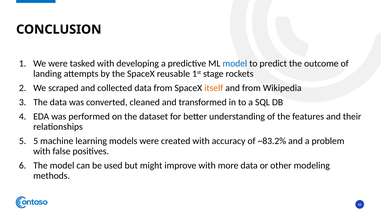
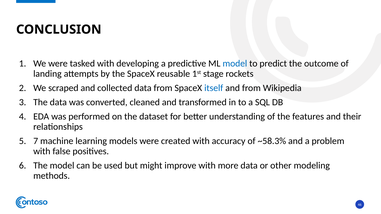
itself colour: orange -> blue (214, 88)
5: 5 -> 7 (36, 141)
~83.2%: ~83.2% -> ~58.3% (272, 141)
